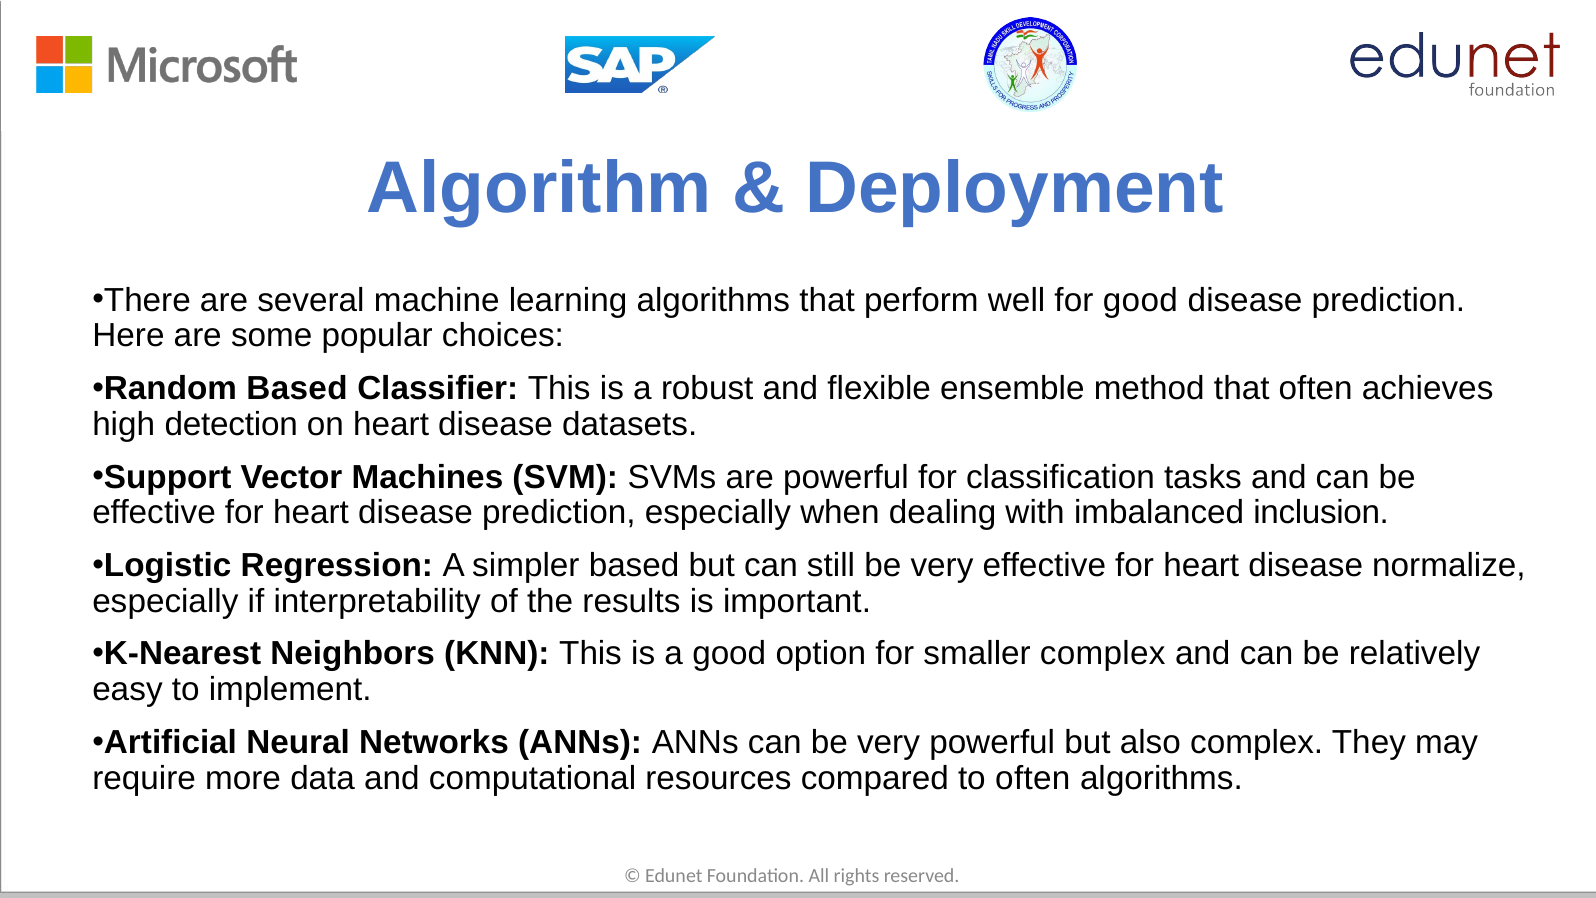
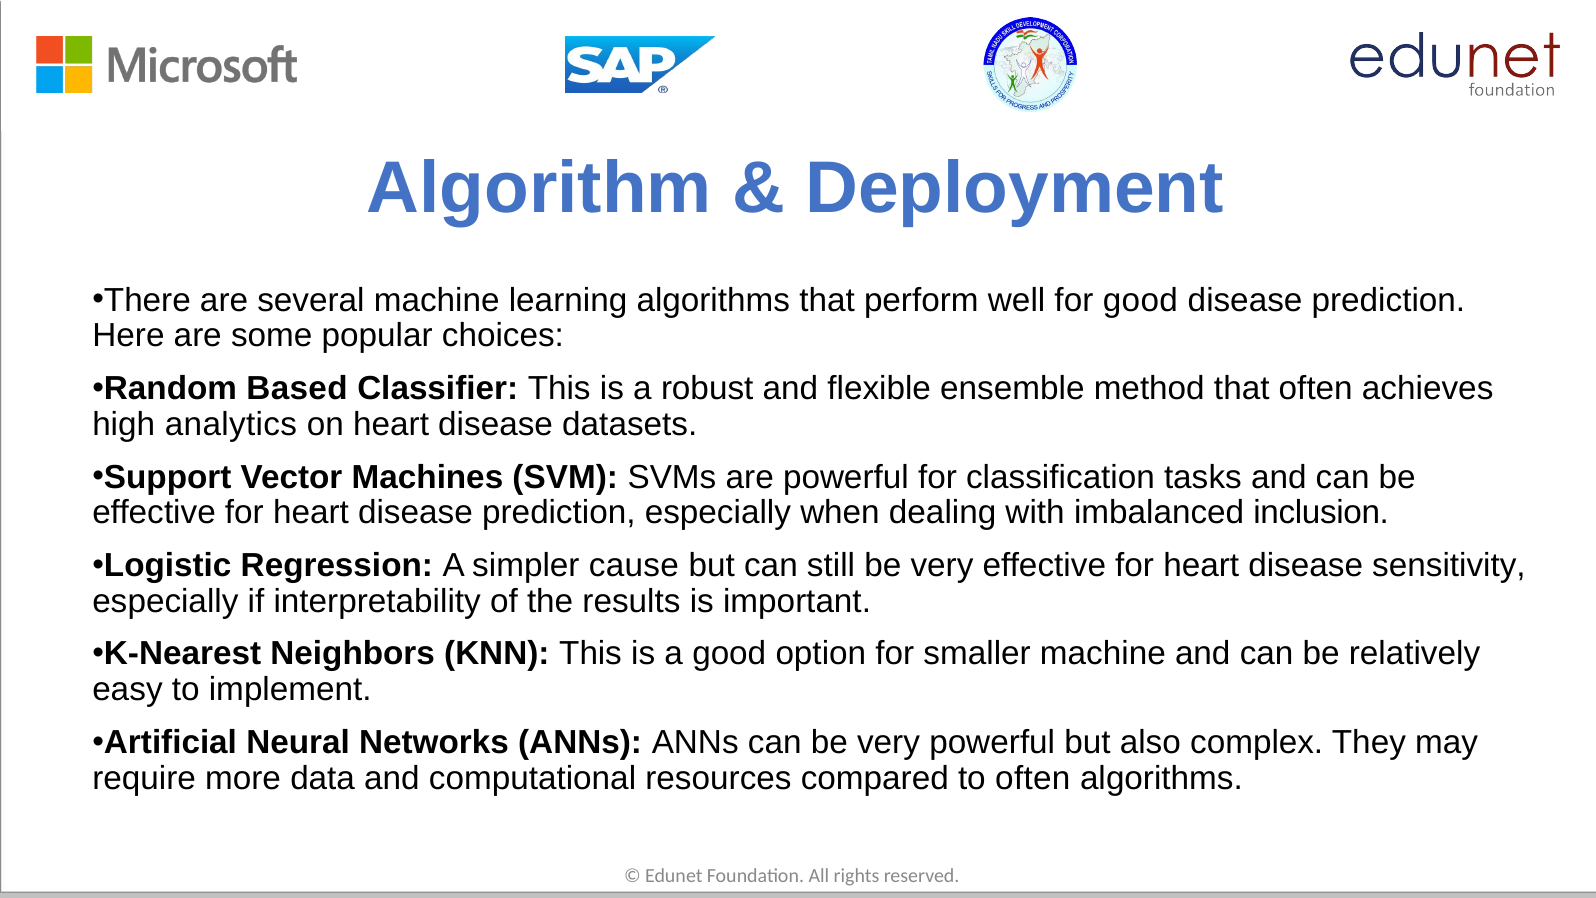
detection: detection -> analytics (231, 424)
simpler based: based -> cause (634, 565)
normalize: normalize -> sensitivity (1449, 565)
smaller complex: complex -> machine (1103, 654)
